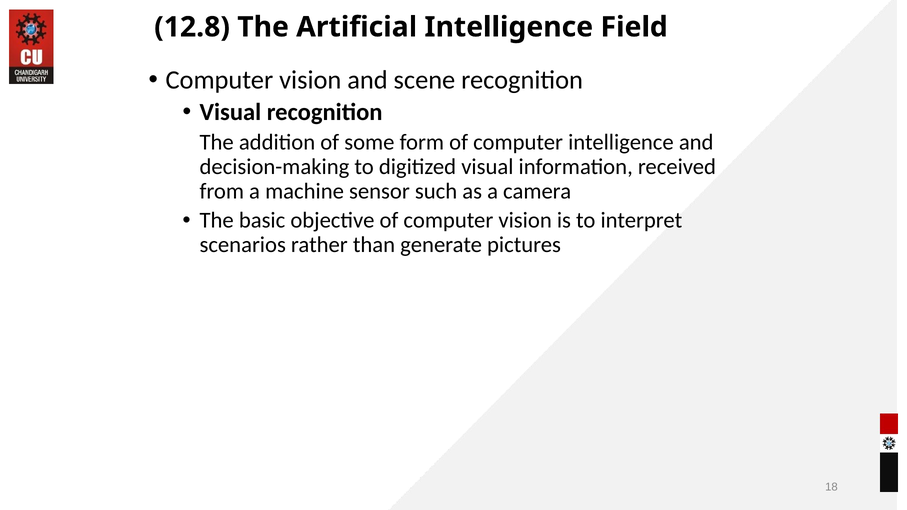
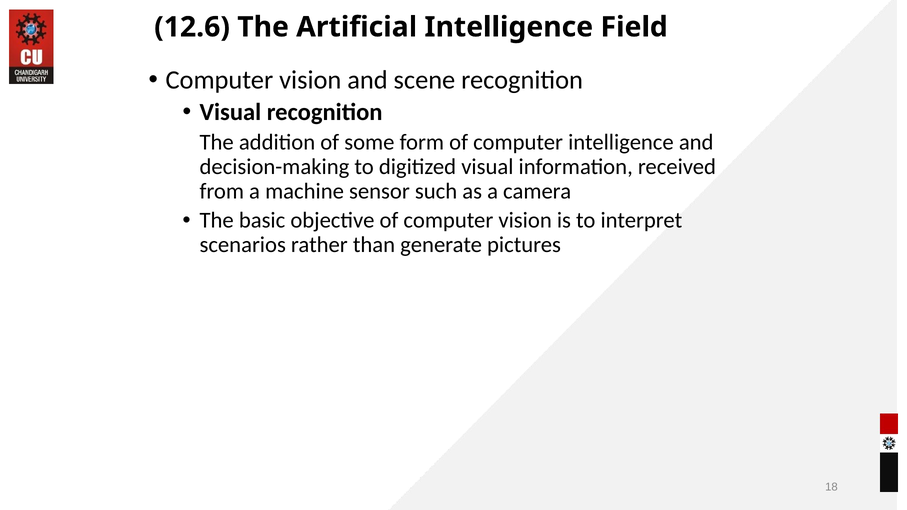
12.8: 12.8 -> 12.6 (192, 27)
